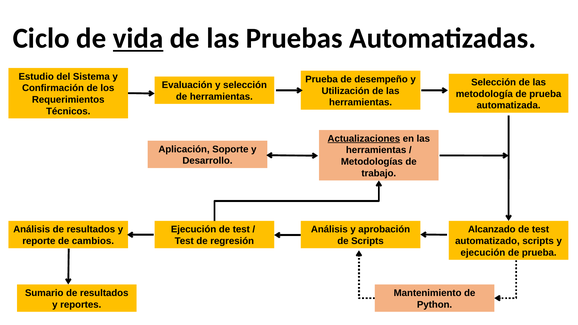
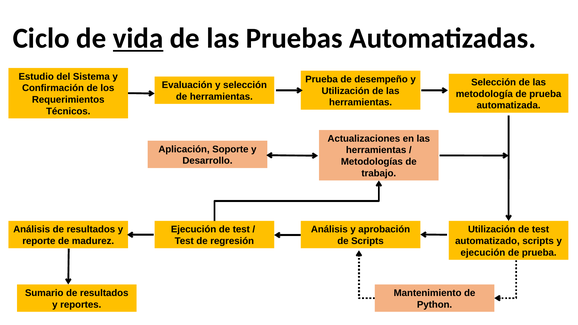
Actualizaciones underline: present -> none (364, 139)
Alcanzado: Alcanzado -> Utilización (492, 230)
cambios: cambios -> madurez (93, 241)
